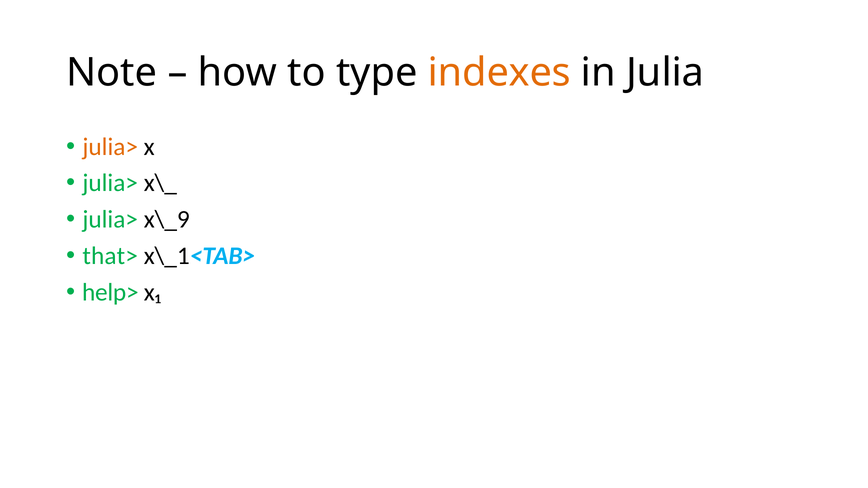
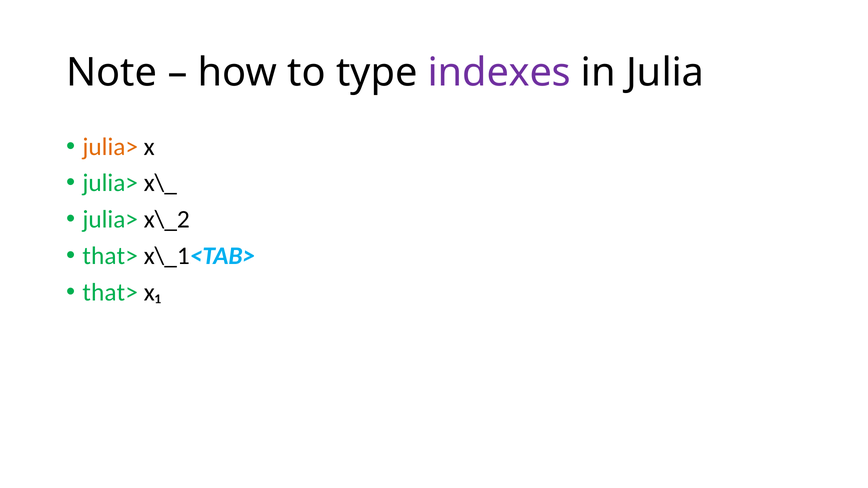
indexes colour: orange -> purple (499, 73)
x\_9: x\_9 -> x\_2 (167, 220)
help>: help> -> that> (110, 292)
